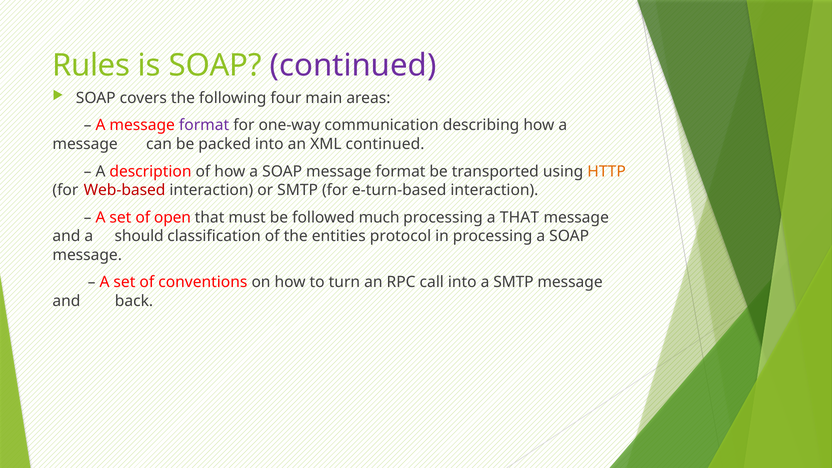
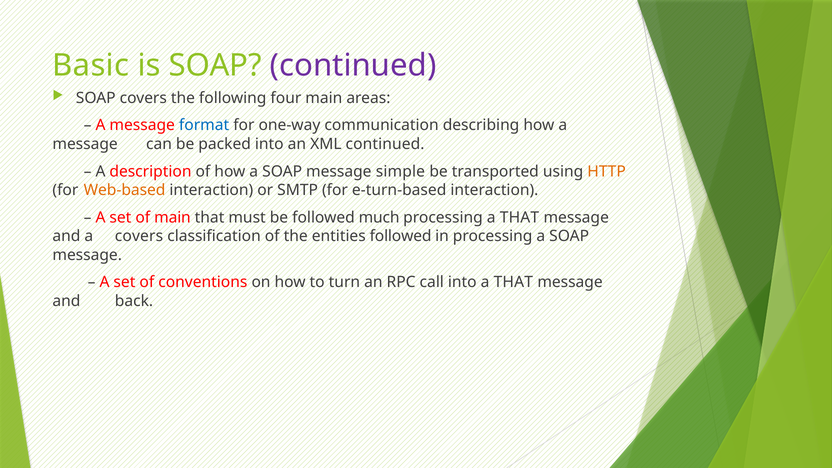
Rules: Rules -> Basic (91, 66)
format colour: purple -> blue (204, 125)
SOAP message format: format -> simple (400, 171)
Web-based colour: red -> orange (125, 190)
of open: open -> main (172, 217)
a should: should -> covers (139, 236)
entities protocol: protocol -> followed (401, 236)
into a SMTP: SMTP -> THAT (513, 282)
